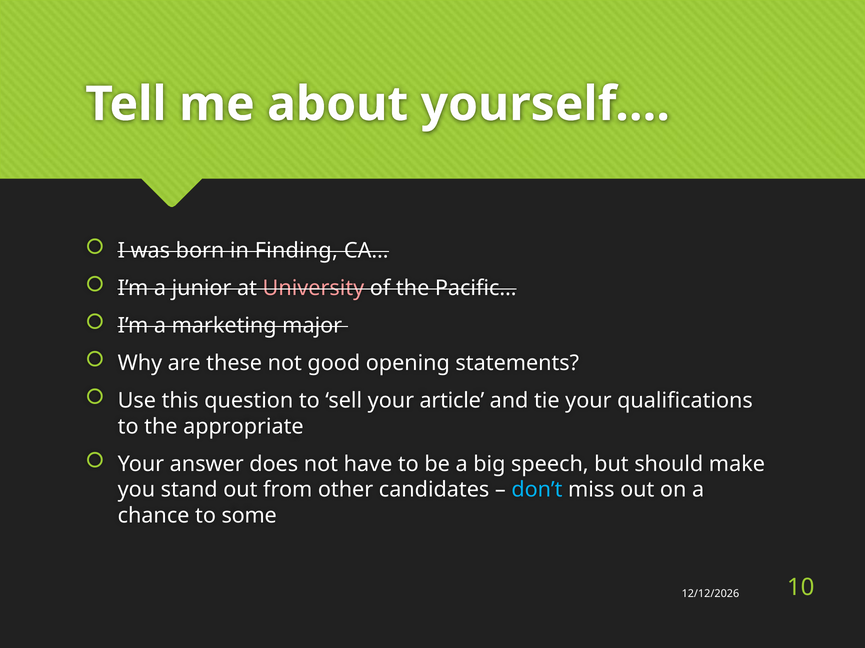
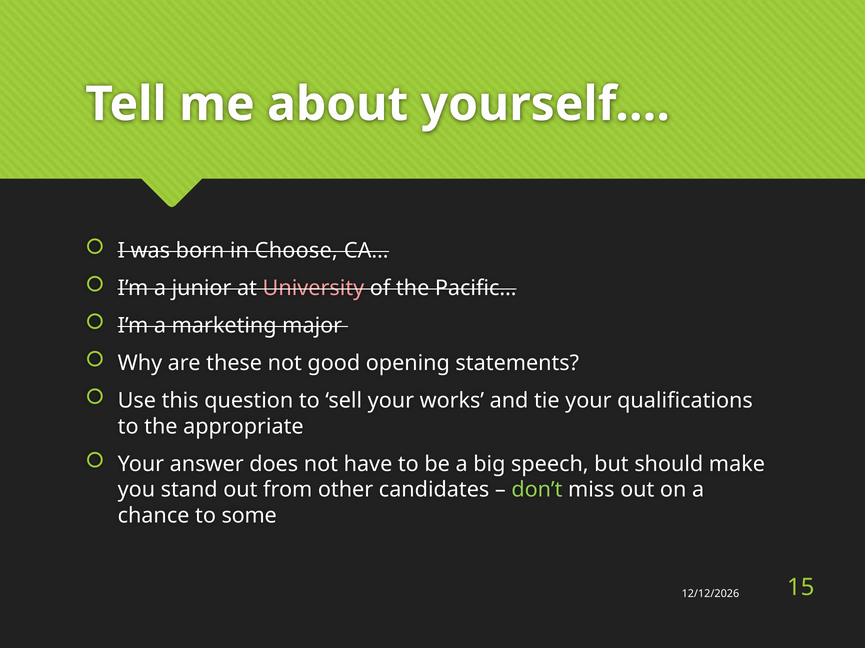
Finding: Finding -> Choose (296, 251)
article: article -> works (452, 401)
don’t colour: light blue -> light green (537, 490)
10: 10 -> 15 (801, 588)
